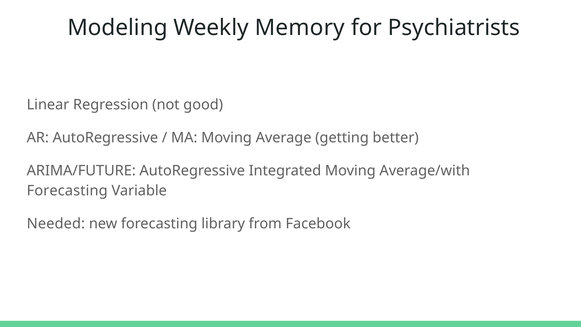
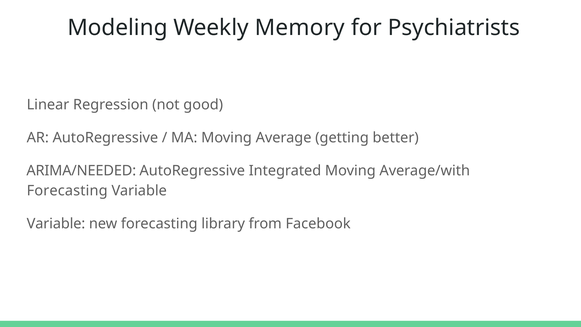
ARIMA/FUTURE: ARIMA/FUTURE -> ARIMA/NEEDED (81, 171)
Needed: Needed -> Variable (56, 224)
